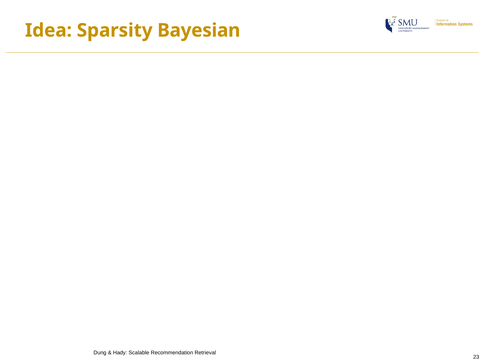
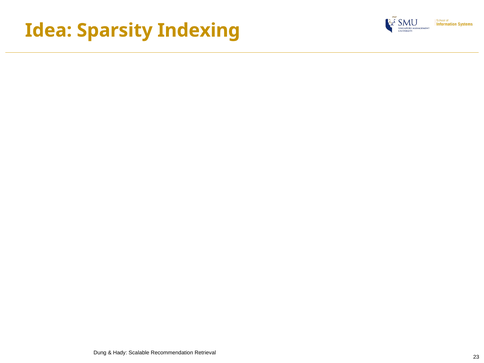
Bayesian: Bayesian -> Indexing (199, 30)
